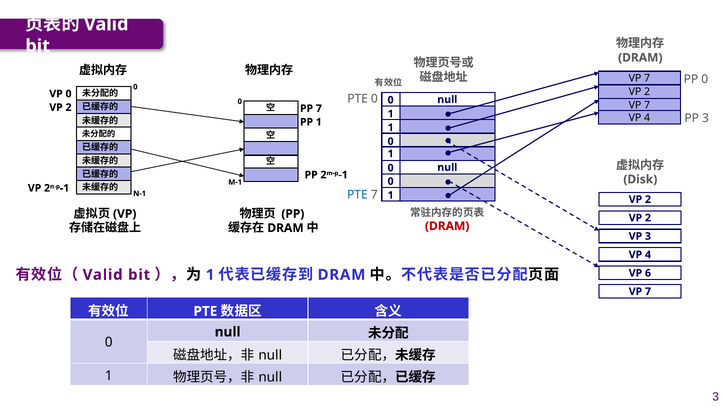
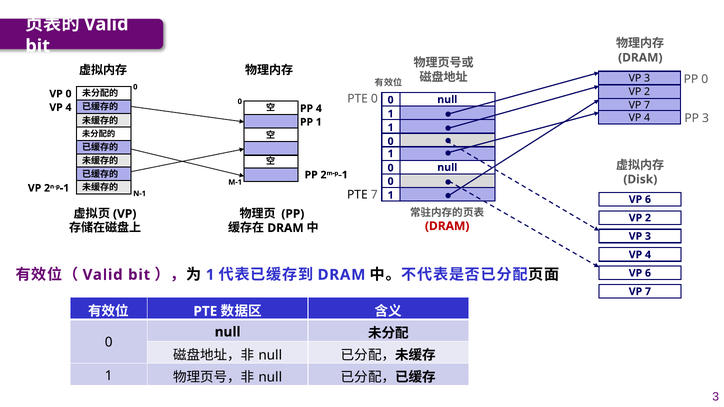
7: 7 -> 3 (647, 78)
2: 2 -> 4 (69, 107)
PP 7: 7 -> 4 (319, 109)
PTE colour: blue -> black (357, 195)
2: 2 -> 6 (648, 200)
